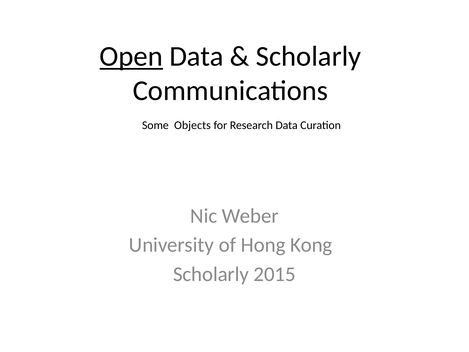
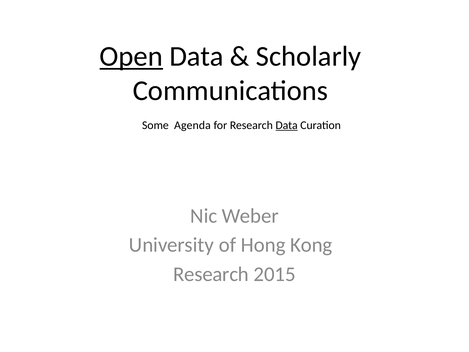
Objects: Objects -> Agenda (192, 125)
Data underline: none -> present (287, 125)
Scholarly: Scholarly -> Research (211, 274)
